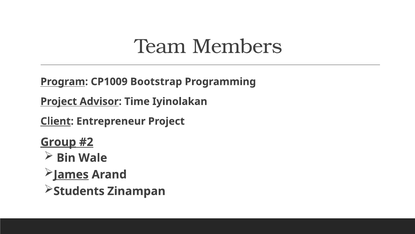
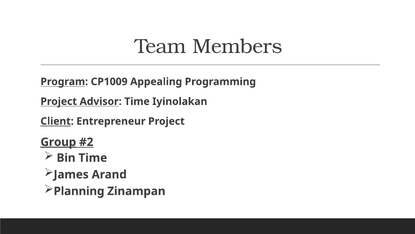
Bootstrap: Bootstrap -> Appealing (156, 82)
Bin Wale: Wale -> Time (93, 158)
James underline: present -> none (71, 174)
Students: Students -> Planning (79, 191)
